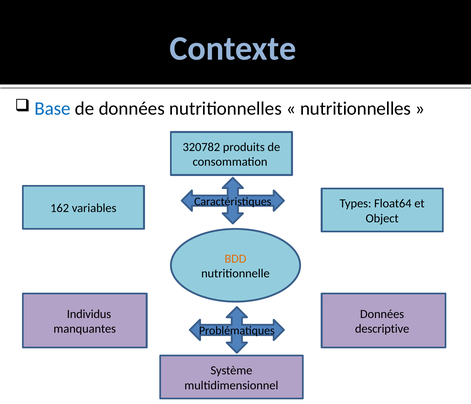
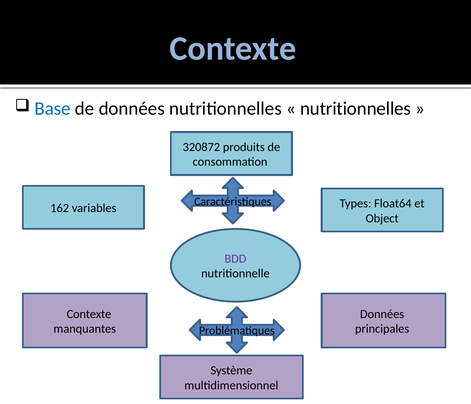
320782: 320782 -> 320872 (201, 147)
BDD colour: orange -> purple (235, 259)
Individus: Individus -> Contexte (89, 314)
descriptive: descriptive -> principales (382, 329)
